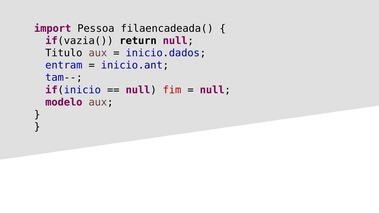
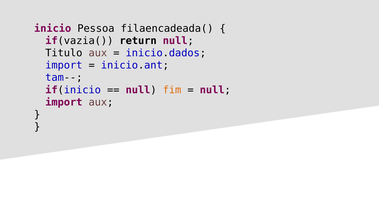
import: import -> inicio (53, 28)
entram: entram -> import (64, 65)
fim colour: red -> orange (172, 90)
modelo: modelo -> import (64, 102)
